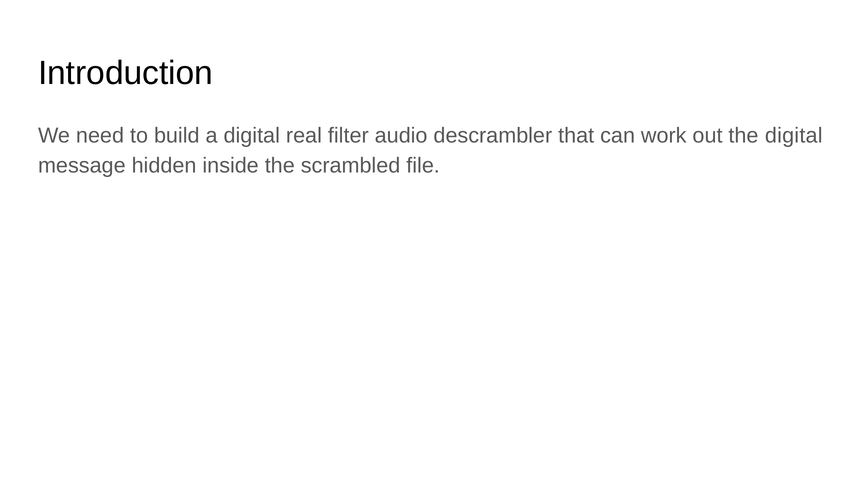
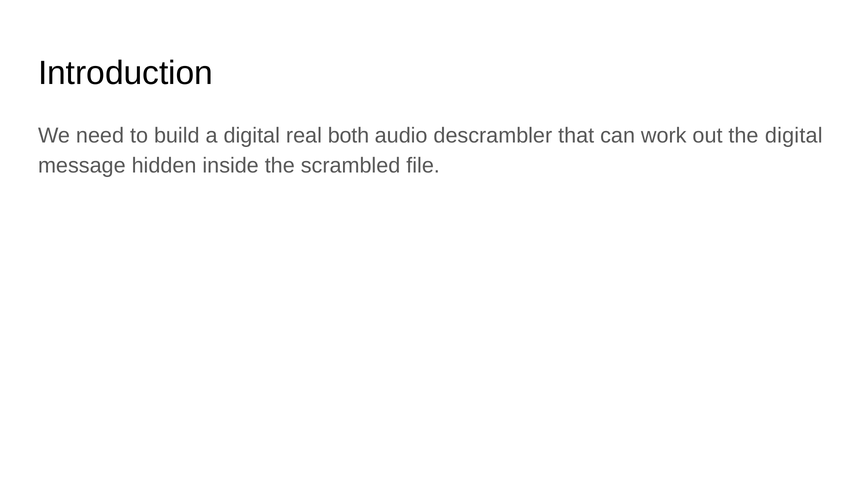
filter: filter -> both (348, 136)
